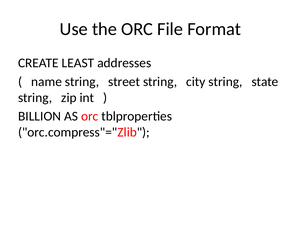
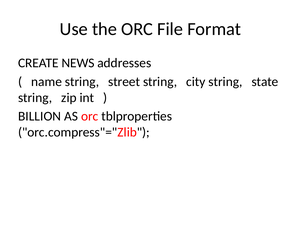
LEAST: LEAST -> NEWS (78, 63)
